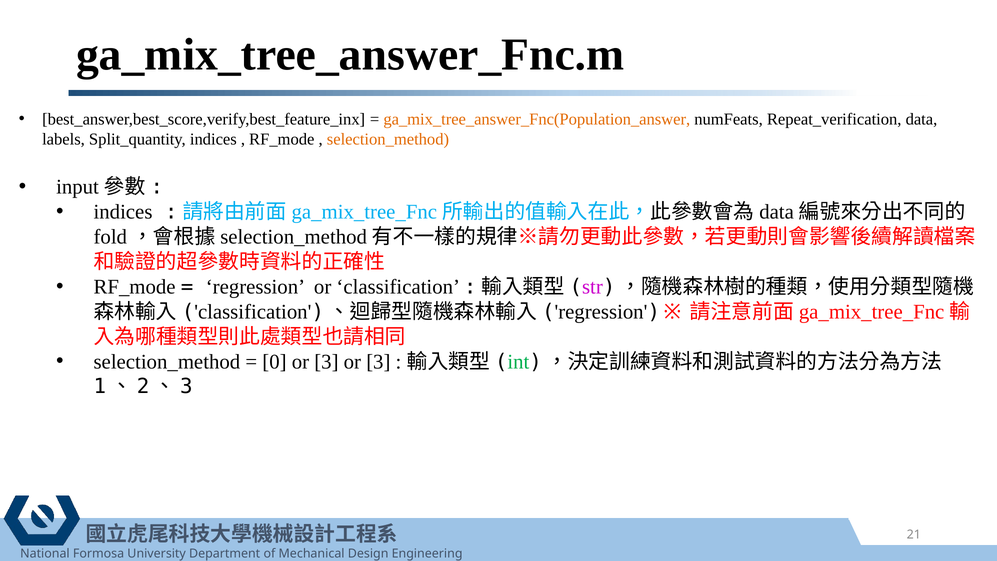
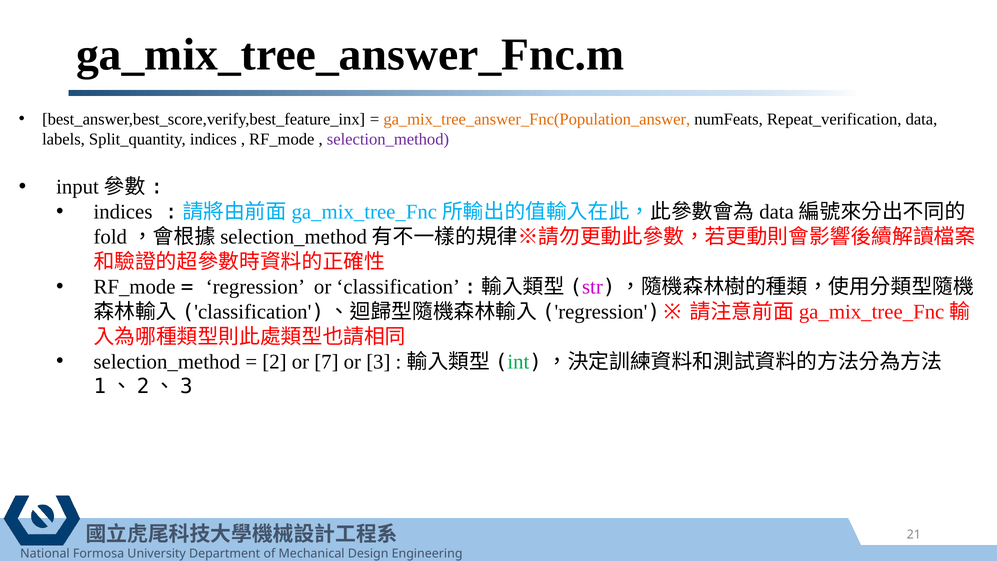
selection_method colour: orange -> purple (388, 139)
0: 0 -> 2 (274, 362)
3: 3 -> 7 (326, 362)
